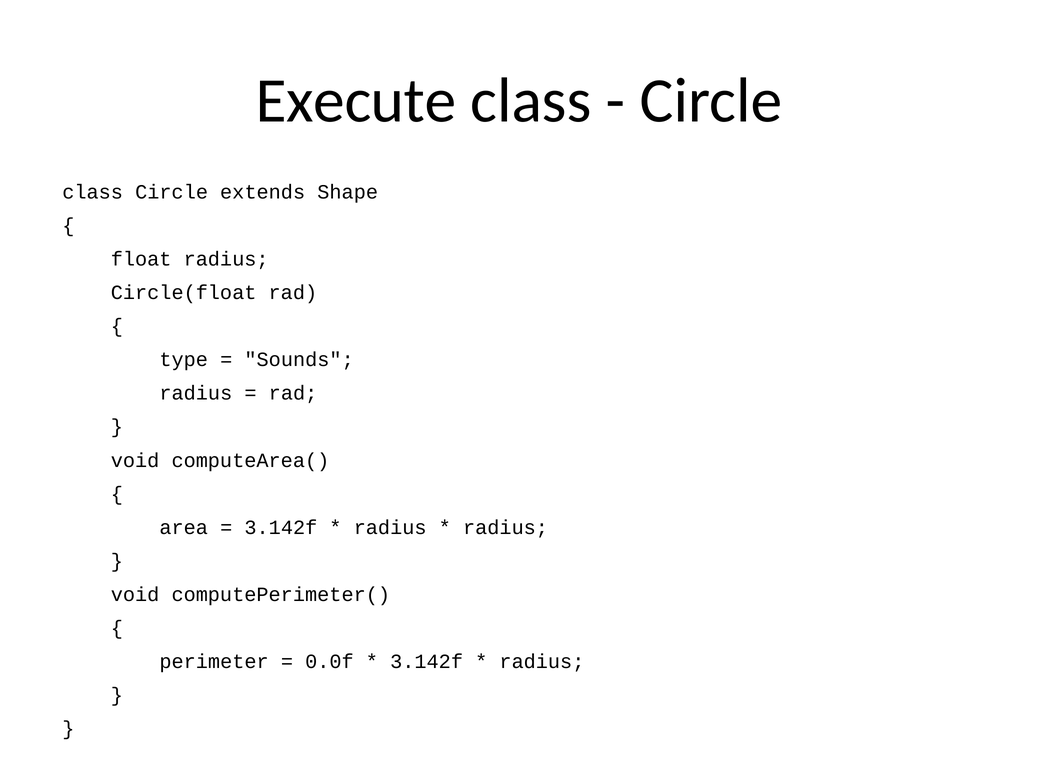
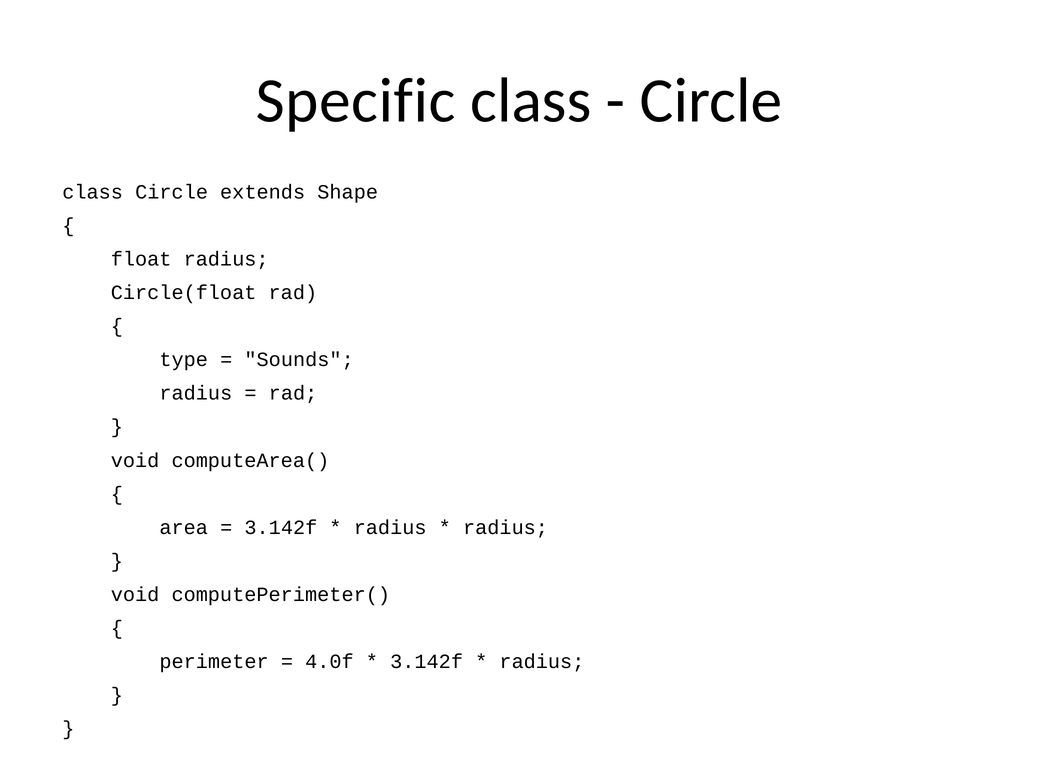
Execute: Execute -> Specific (356, 101)
0.0f: 0.0f -> 4.0f (329, 661)
